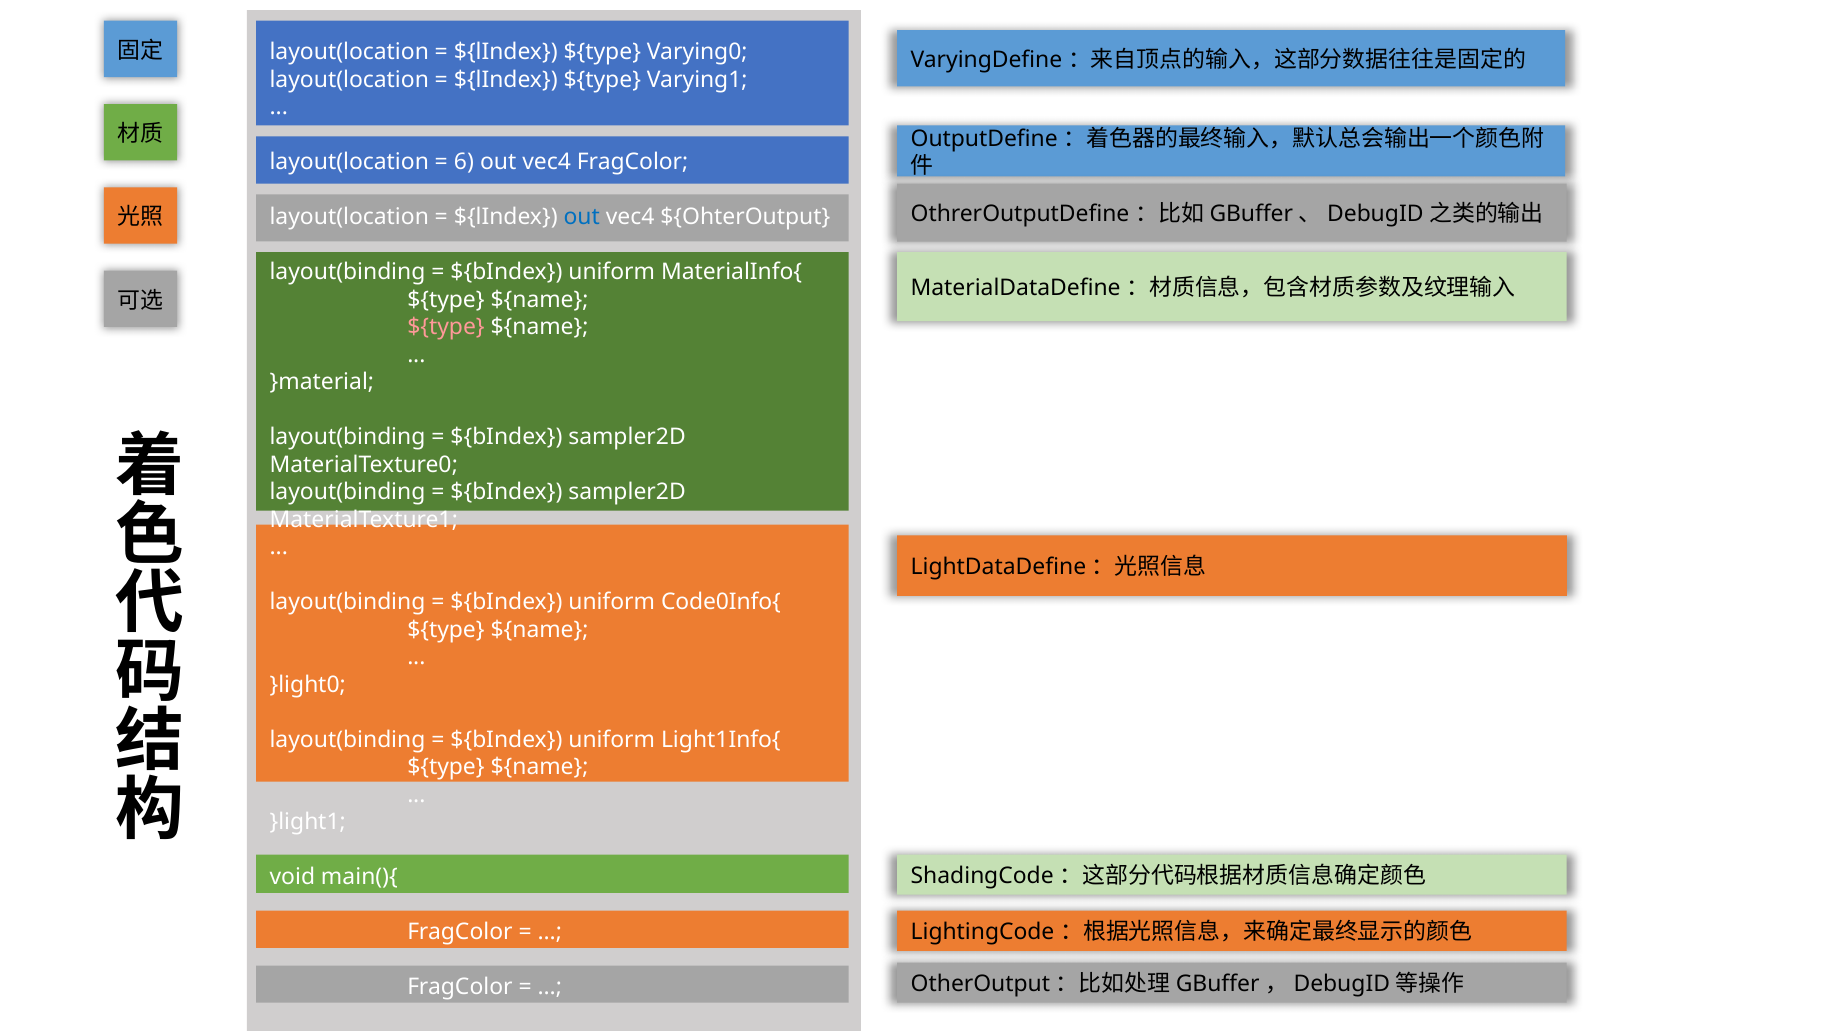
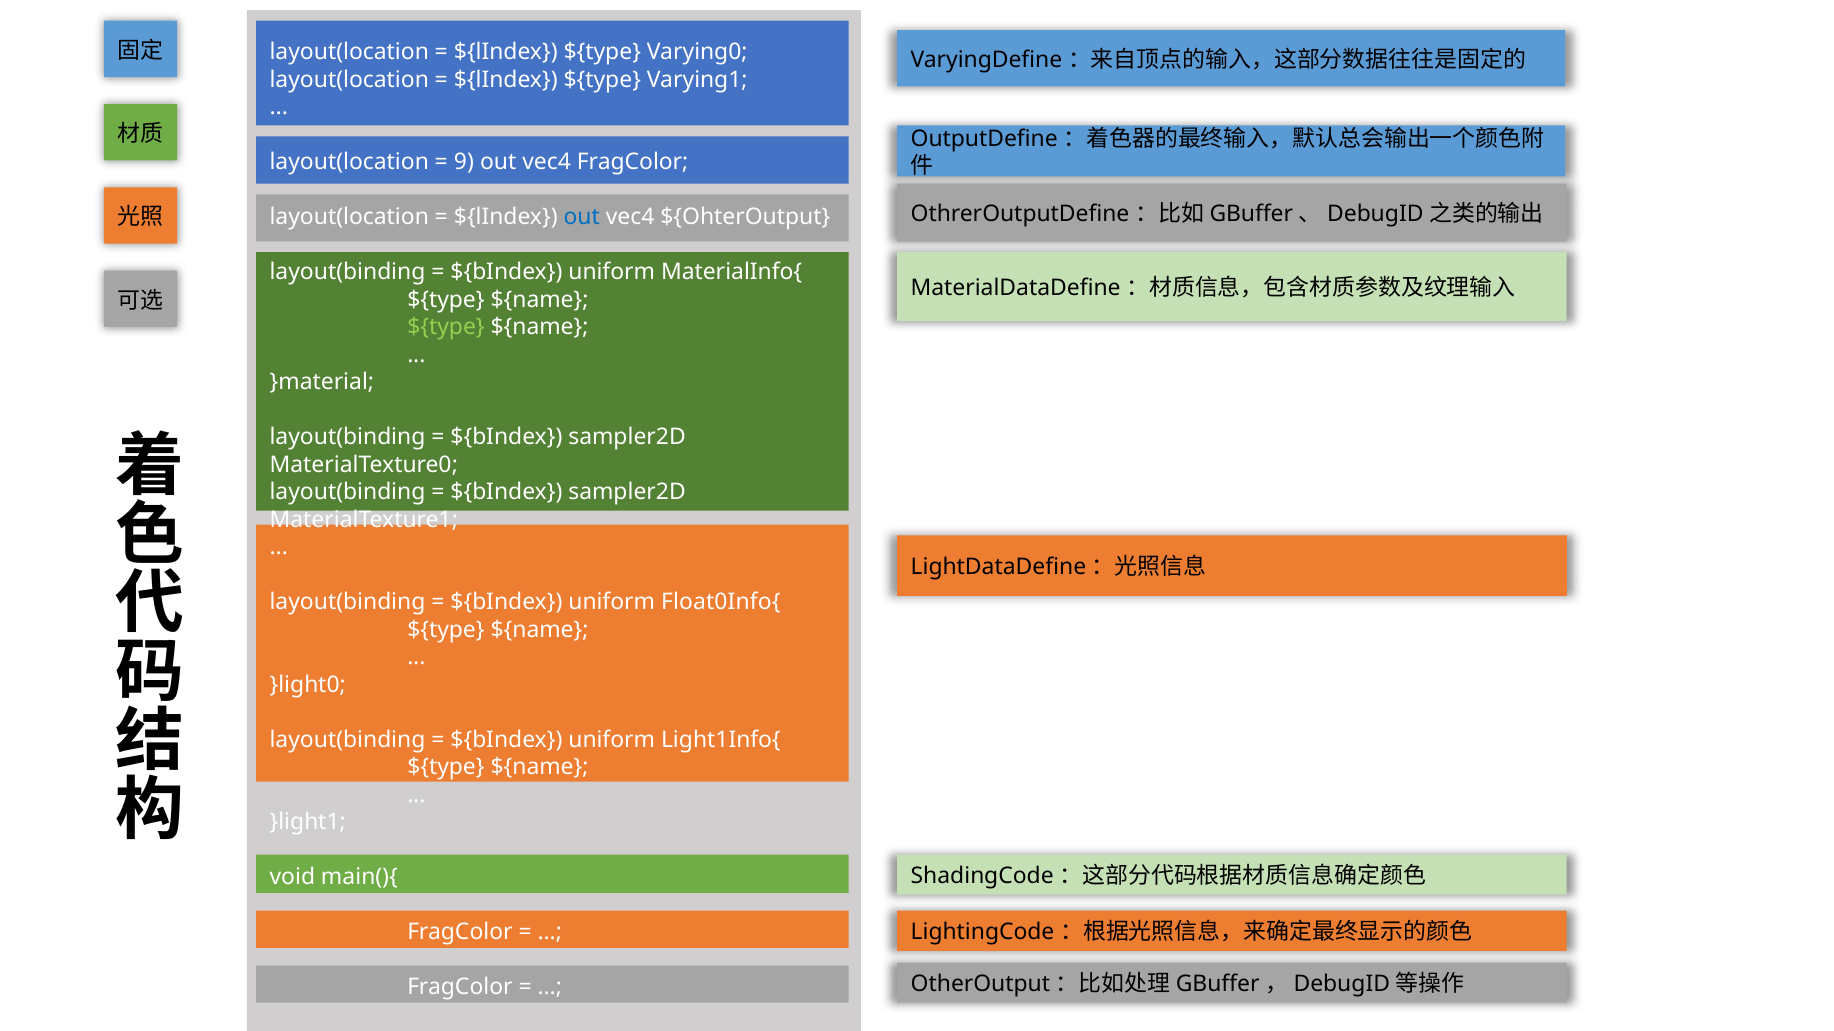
6: 6 -> 9 (464, 162)
${type colour: pink -> light green (446, 327)
Code0Info{: Code0Info{ -> Float0Info{ (721, 602)
